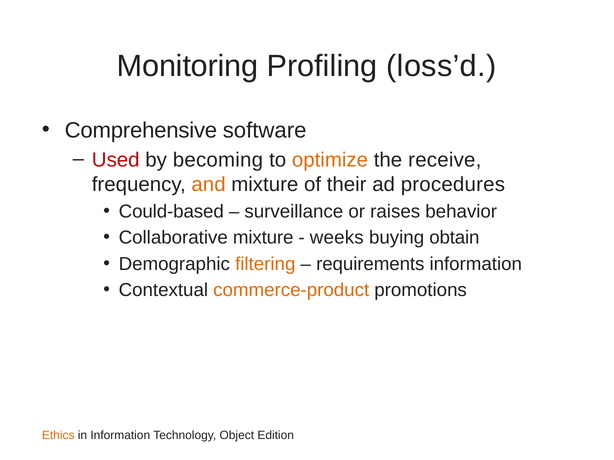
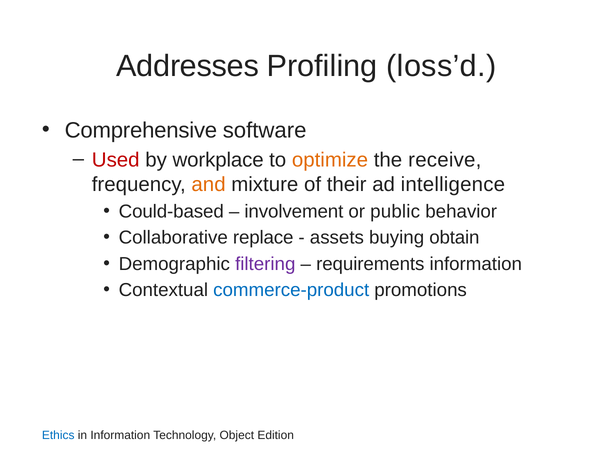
Monitoring: Monitoring -> Addresses (188, 66)
becoming: becoming -> workplace (218, 160)
procedures: procedures -> intelligence (453, 185)
surveillance: surveillance -> involvement (294, 212)
raises: raises -> public (395, 212)
Collaborative mixture: mixture -> replace (263, 238)
weeks: weeks -> assets (337, 238)
filtering colour: orange -> purple (265, 264)
commerce-product colour: orange -> blue (291, 291)
Ethics colour: orange -> blue (58, 436)
